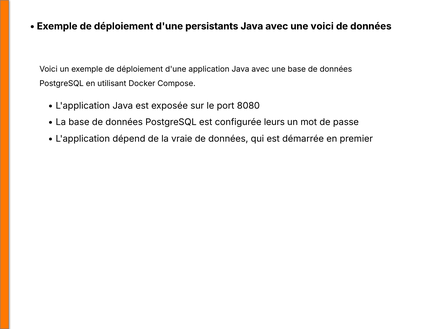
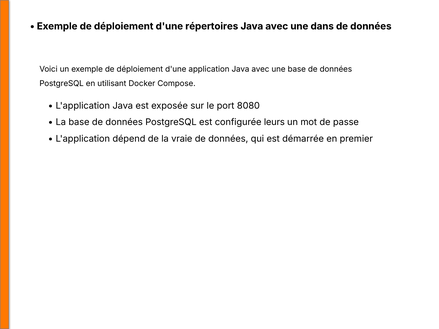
persistants: persistants -> répertoires (212, 26)
une voici: voici -> dans (322, 26)
